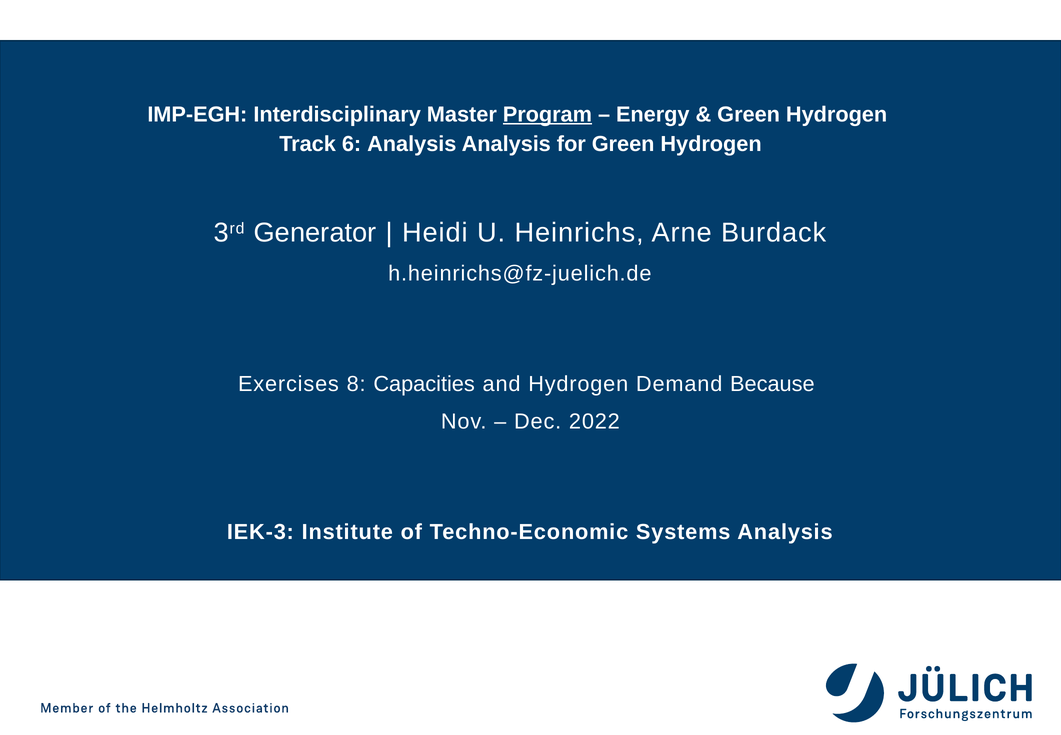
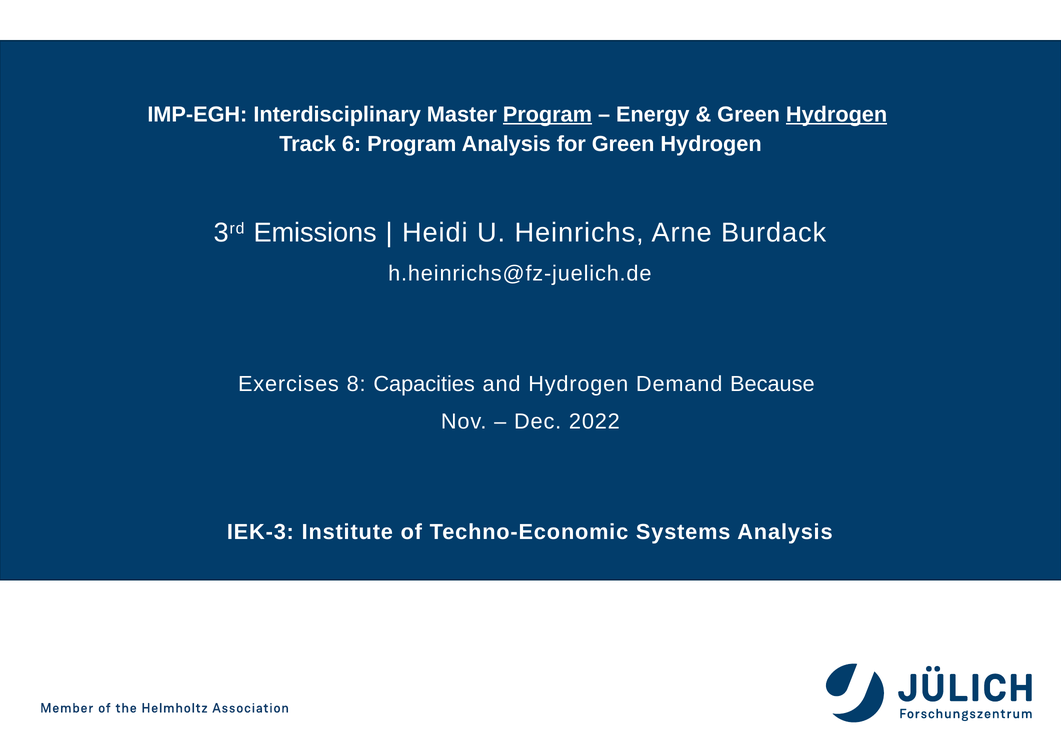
Hydrogen underline: none -> present (837, 114)
6 Analysis: Analysis -> Program (412, 144)
Generator: Generator -> Emissions (315, 233)
